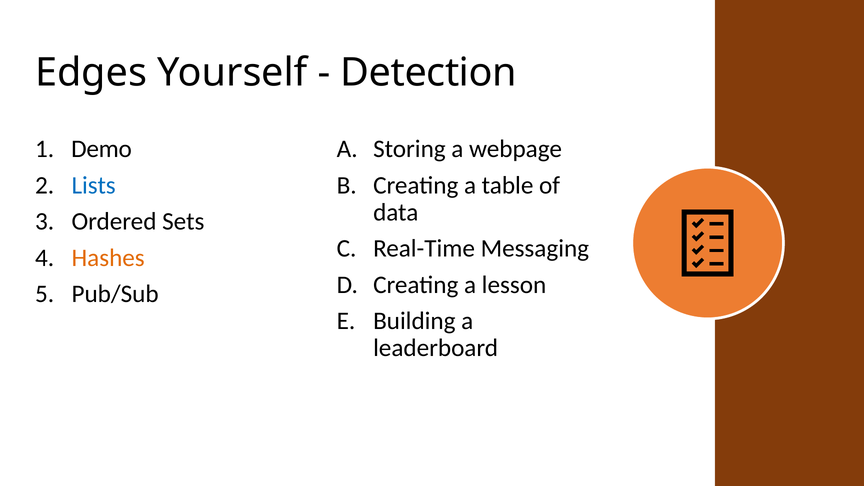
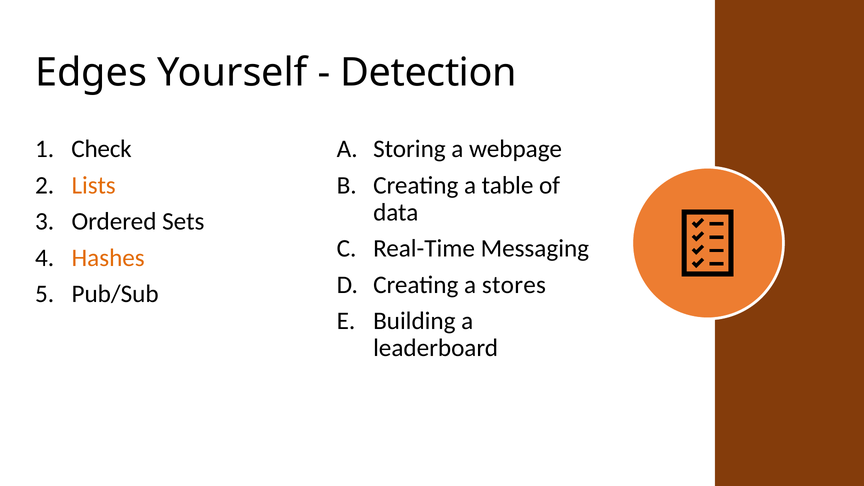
Demo: Demo -> Check (101, 149)
Lists colour: blue -> orange (94, 185)
lesson: lesson -> stores (514, 285)
